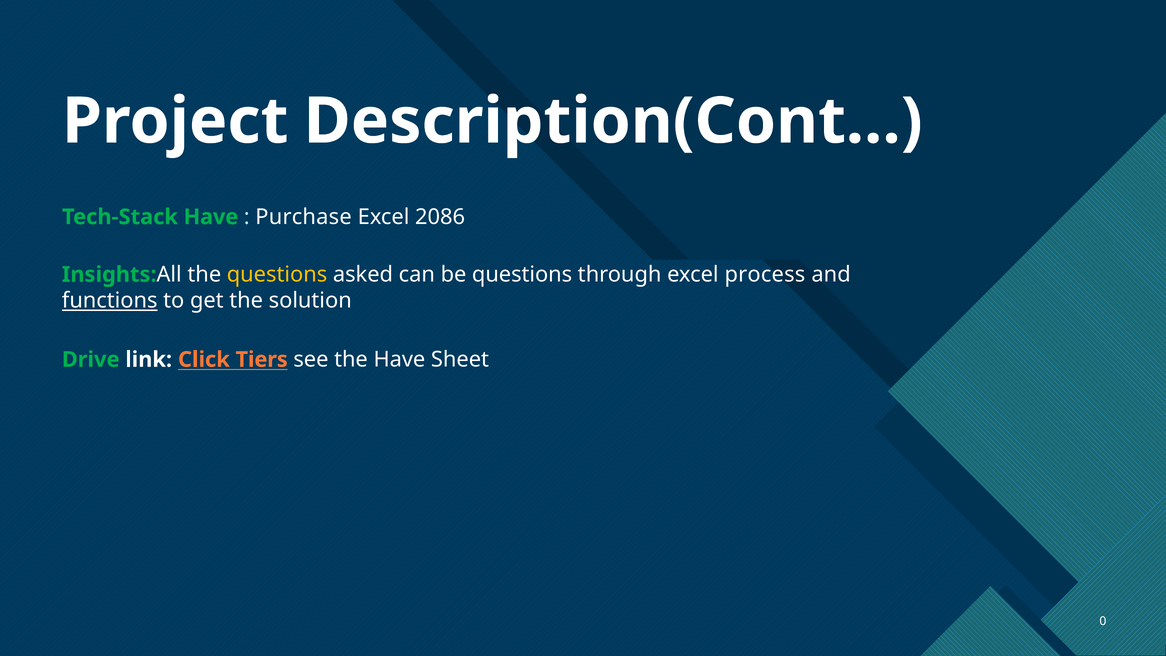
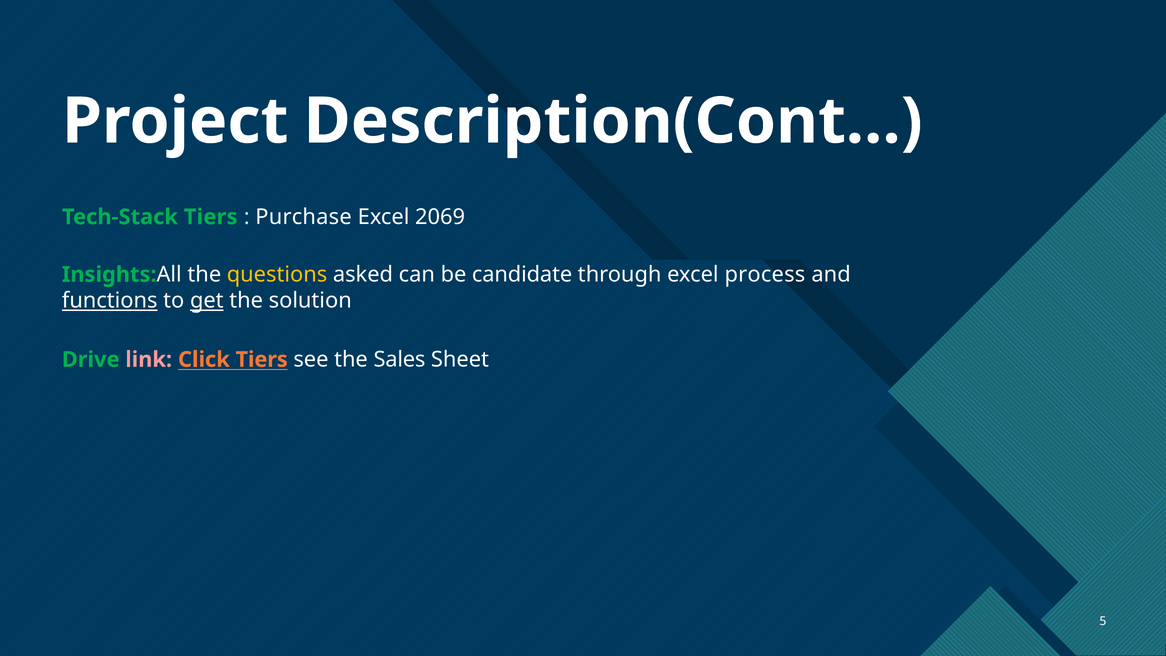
Tech-Stack Have: Have -> Tiers (211, 217)
2086: 2086 -> 2069 (440, 217)
be questions: questions -> candidate (522, 274)
get underline: none -> present (207, 301)
link colour: white -> pink (149, 360)
the Have: Have -> Sales (399, 360)
0: 0 -> 5 (1103, 621)
